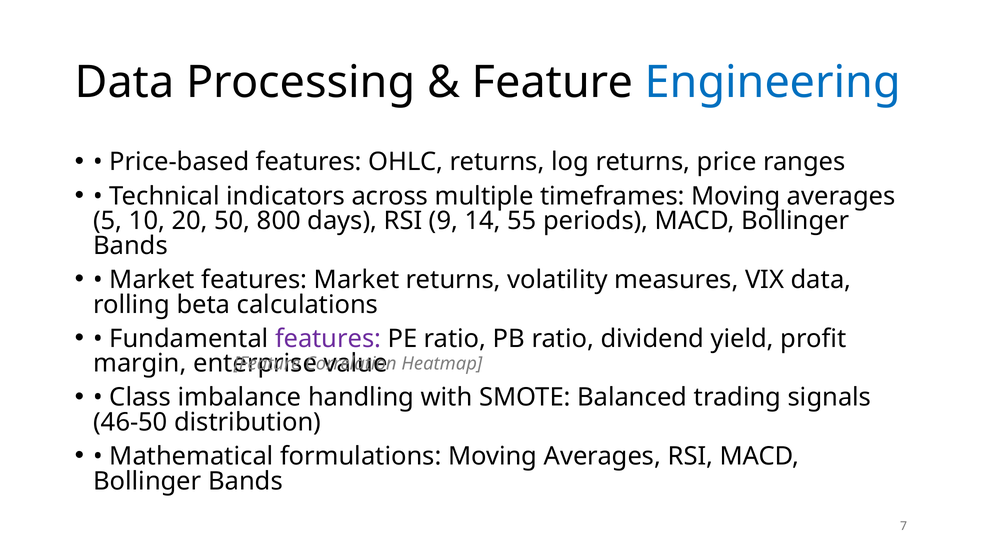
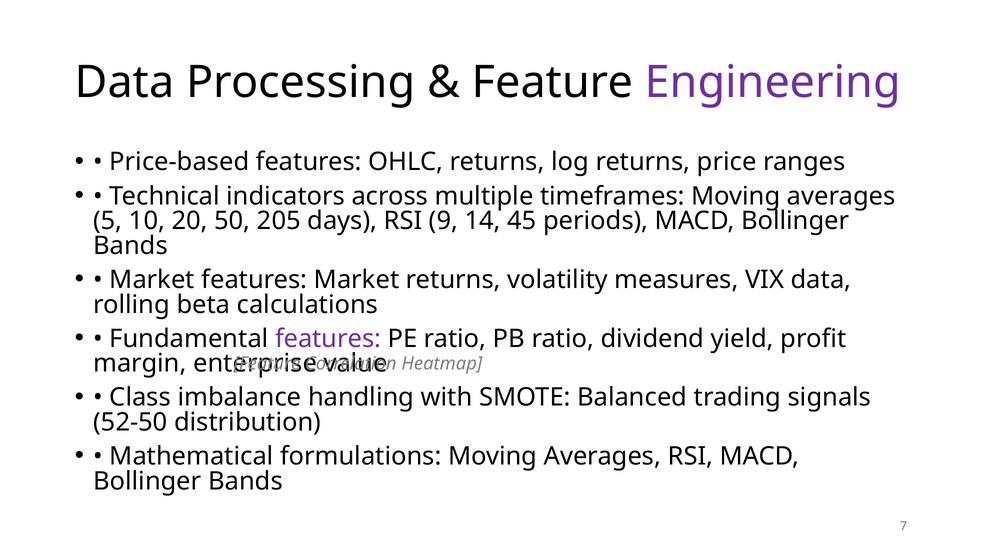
Engineering colour: blue -> purple (773, 82)
800: 800 -> 205 (279, 221)
55: 55 -> 45 (522, 221)
46-50: 46-50 -> 52-50 (130, 423)
